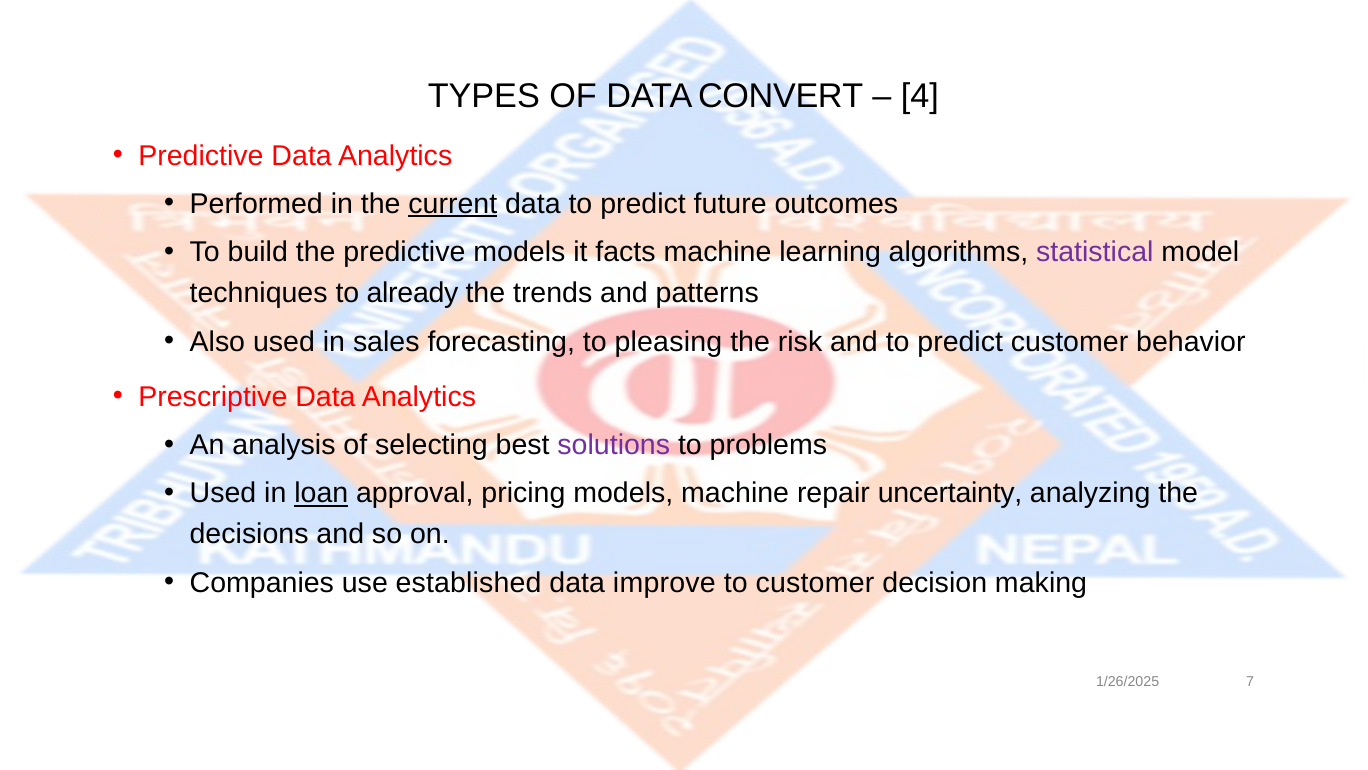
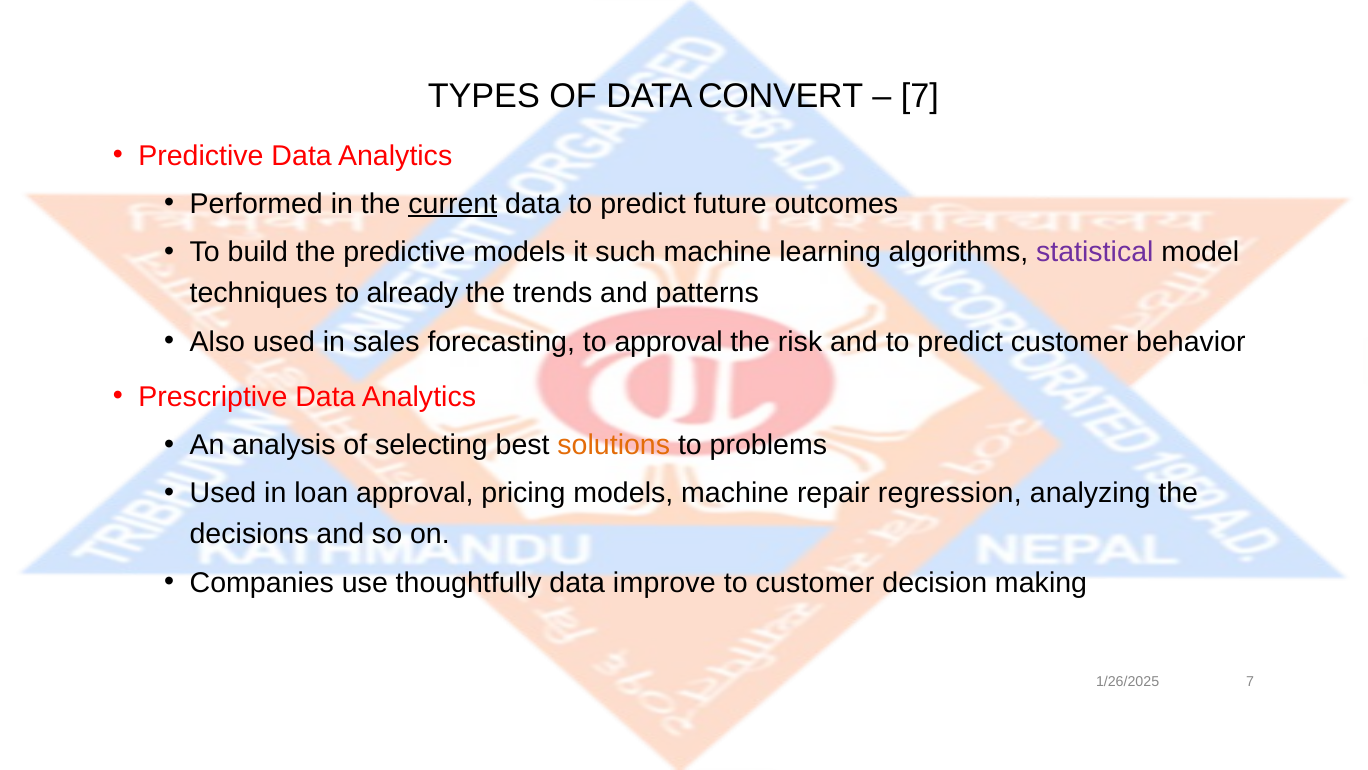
4: 4 -> 7 (920, 96)
facts: facts -> such (626, 252)
to pleasing: pleasing -> approval (669, 341)
solutions colour: purple -> orange (614, 445)
loan underline: present -> none (321, 493)
uncertainty: uncertainty -> regression (950, 493)
established: established -> thoughtfully (469, 582)
